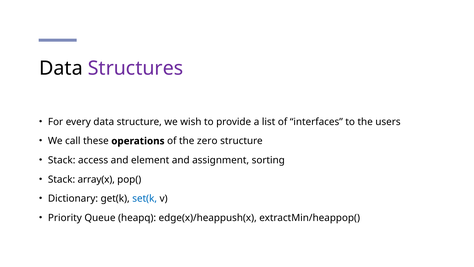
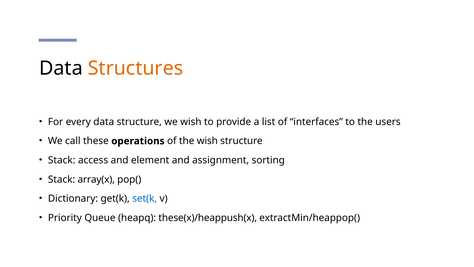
Structures colour: purple -> orange (136, 68)
the zero: zero -> wish (207, 141)
edge(x)/heappush(x: edge(x)/heappush(x -> these(x)/heappush(x (208, 217)
